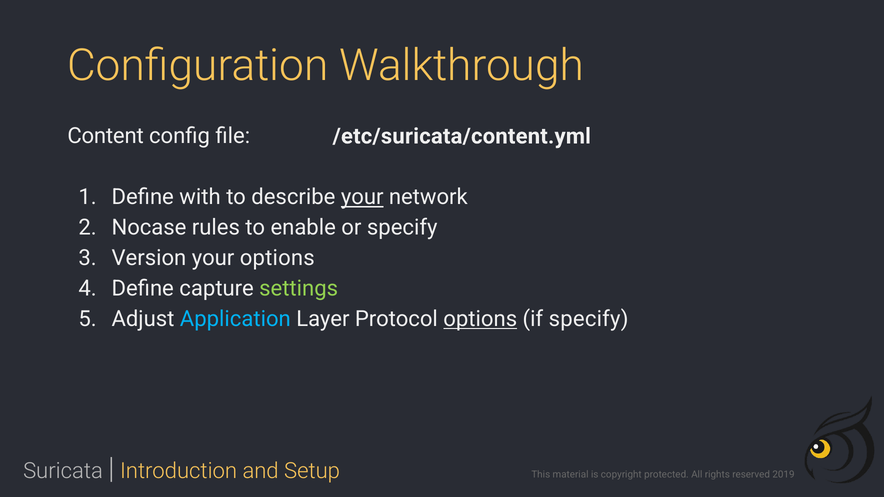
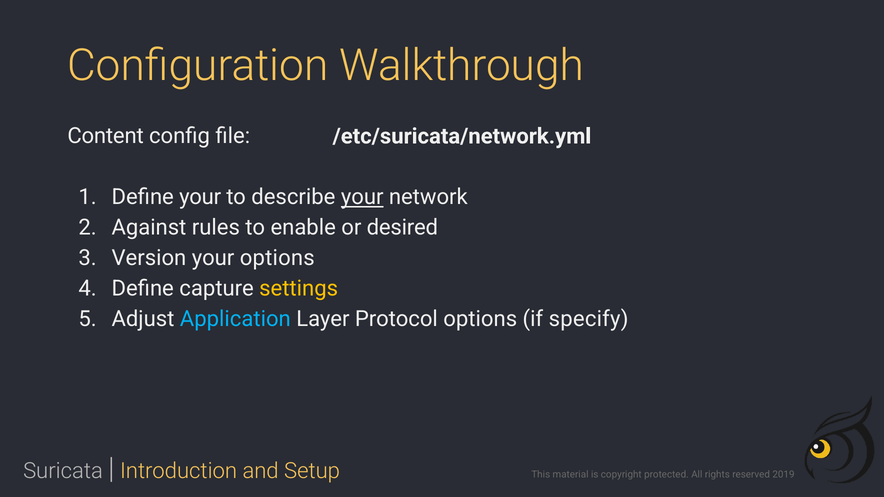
/etc/suricata/content.yml: /etc/suricata/content.yml -> /etc/suricata/network.yml (462, 136)
Define with: with -> your (200, 197)
Nocase: Nocase -> Against (149, 228)
or specify: specify -> desired (402, 228)
settings colour: light green -> yellow (299, 289)
options underline: present -> none (480, 319)
